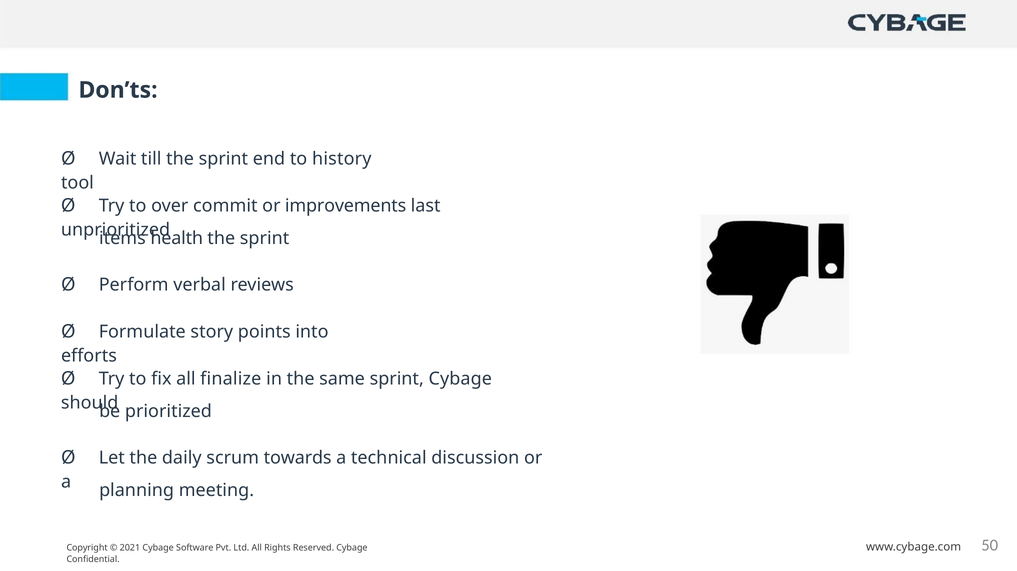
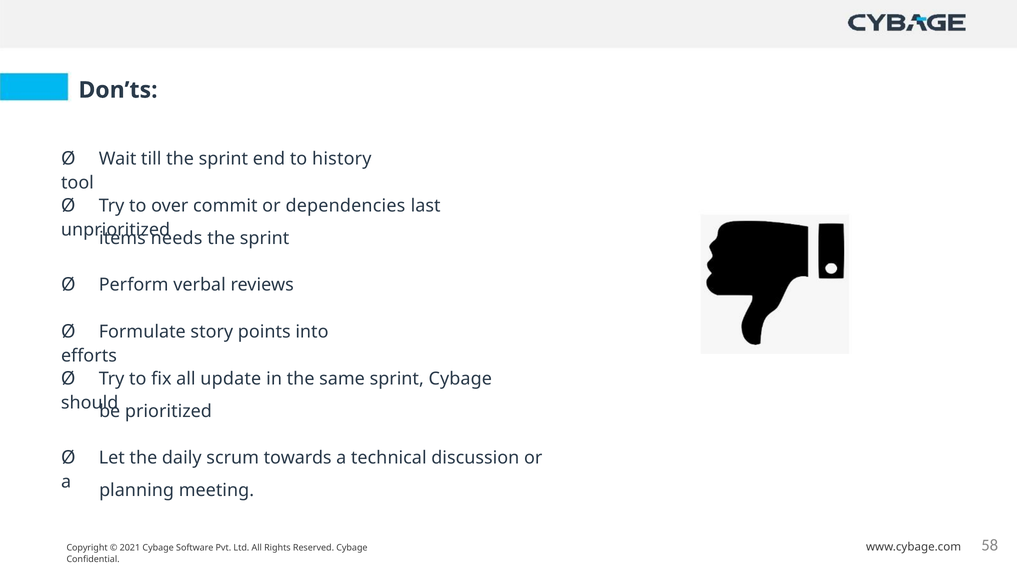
improvements: improvements -> dependencies (345, 206)
health: health -> needs (177, 238)
finalize: finalize -> update (231, 379)
50: 50 -> 58 (990, 546)
